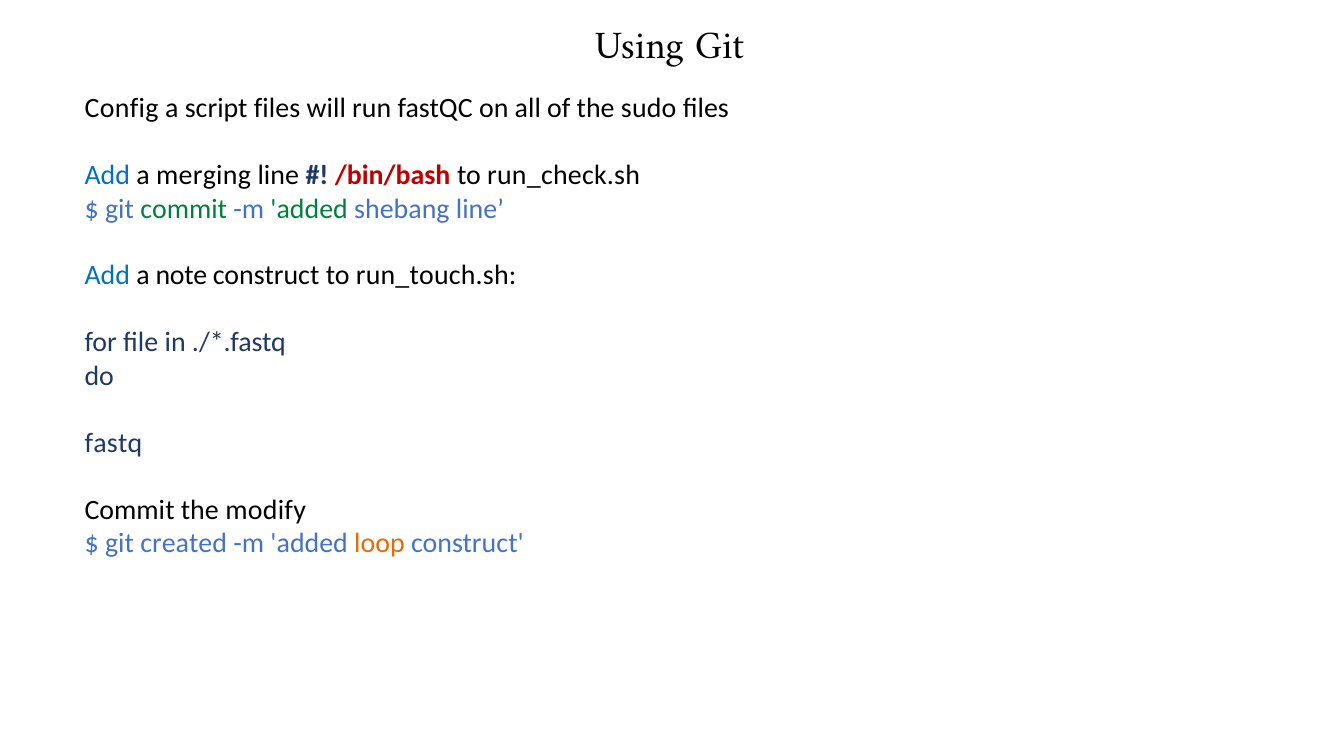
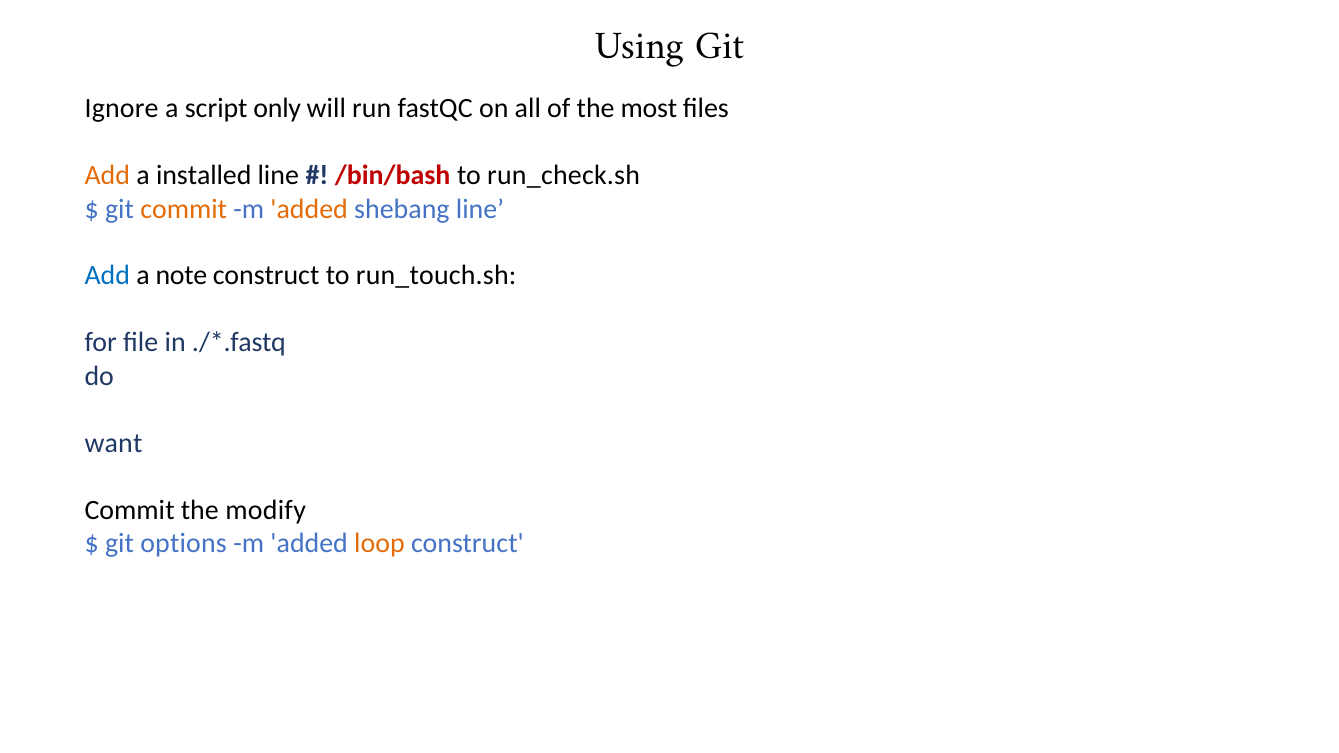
Config: Config -> Ignore (122, 108)
script files: files -> only (277, 108)
sudo: sudo -> most (649, 108)
Add colour: blue -> orange (107, 175)
merging: merging -> installed (204, 175)
commit colour: green -> orange (184, 209)
added colour: green -> orange (309, 209)
fastq: fastq -> want (113, 443)
created: created -> options (184, 544)
